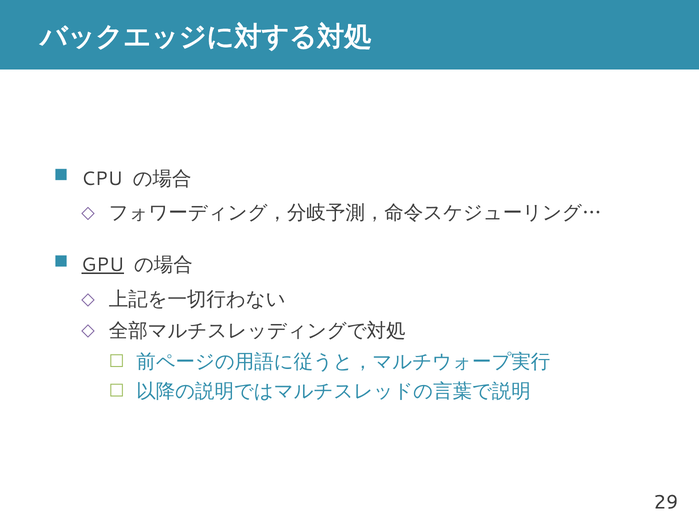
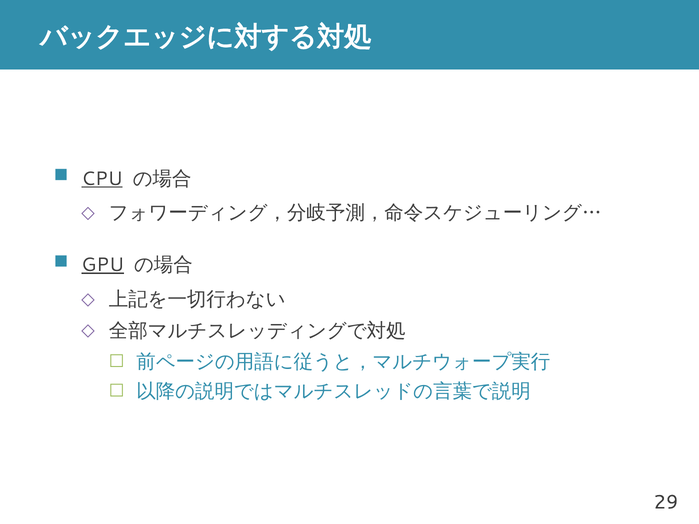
CPU underline: none -> present (102, 179)
